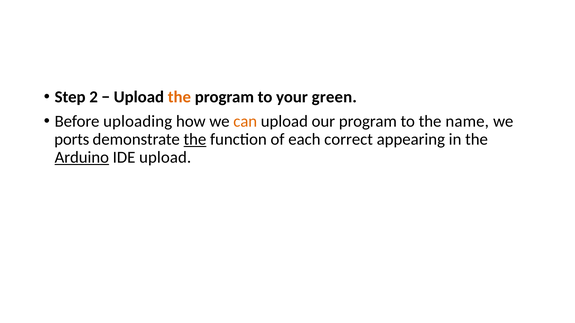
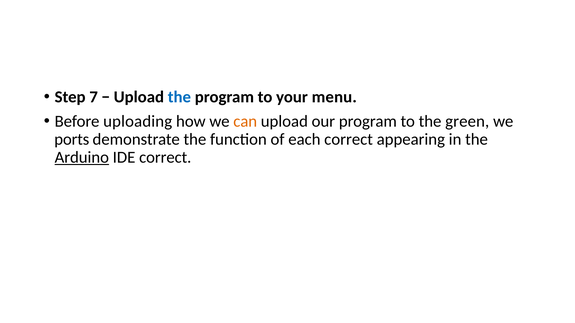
2: 2 -> 7 (94, 97)
the colour: orange -> blue (179, 97)
green: green -> menu (334, 97)
name: name -> green (467, 121)
the underline: present -> none (195, 139)
IDE upload: upload -> correct (165, 158)
